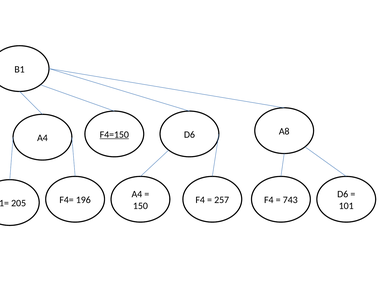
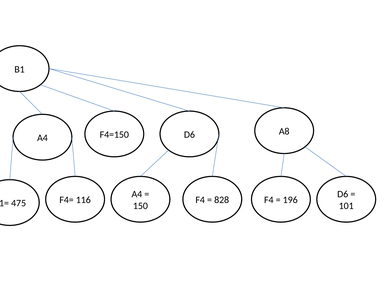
F4=150 underline: present -> none (114, 135)
196: 196 -> 116 (83, 200)
257: 257 -> 828 (222, 200)
743: 743 -> 196 (290, 200)
205: 205 -> 475 (19, 203)
